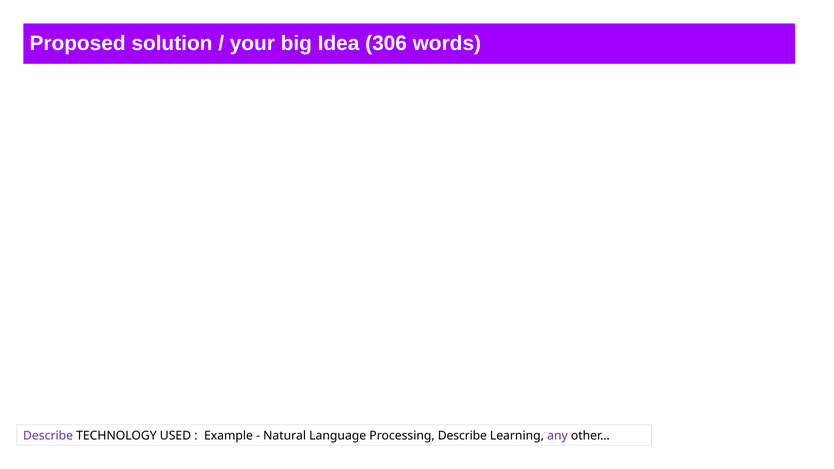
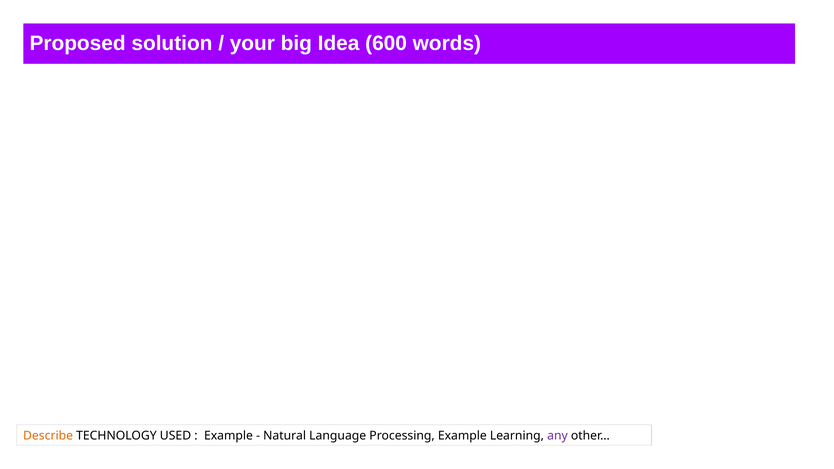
306: 306 -> 600 (386, 44)
Describe colour: purple -> orange (48, 436)
Processing Describe: Describe -> Example (462, 436)
